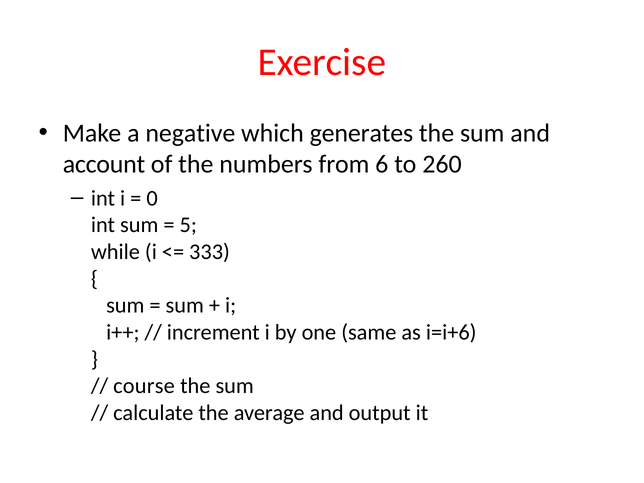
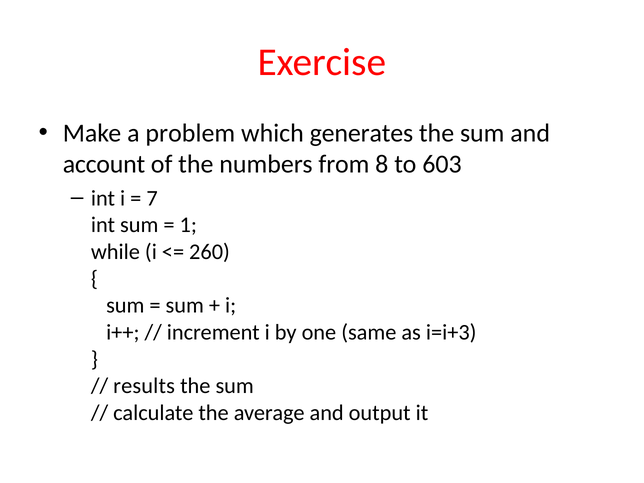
negative: negative -> problem (190, 133)
6: 6 -> 8 (382, 164)
260: 260 -> 603 (442, 164)
0: 0 -> 7 (152, 198)
5: 5 -> 1 (188, 225)
333: 333 -> 260 (209, 252)
i=i+6: i=i+6 -> i=i+3 (451, 332)
course: course -> results (144, 386)
